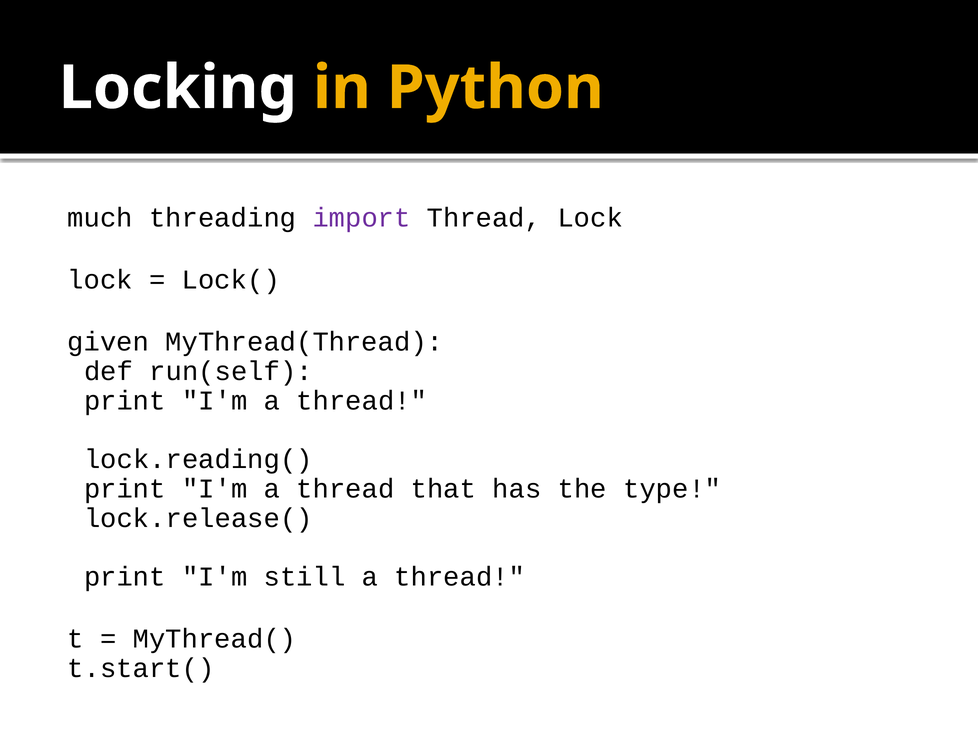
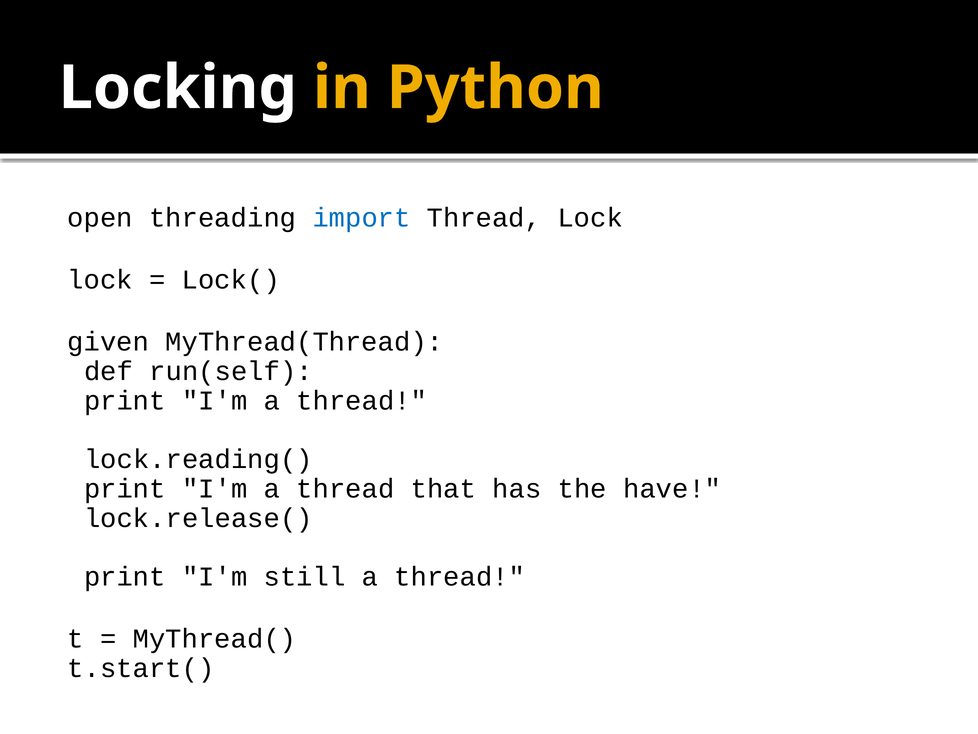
much: much -> open (100, 218)
import colour: purple -> blue (362, 218)
type: type -> have (672, 488)
